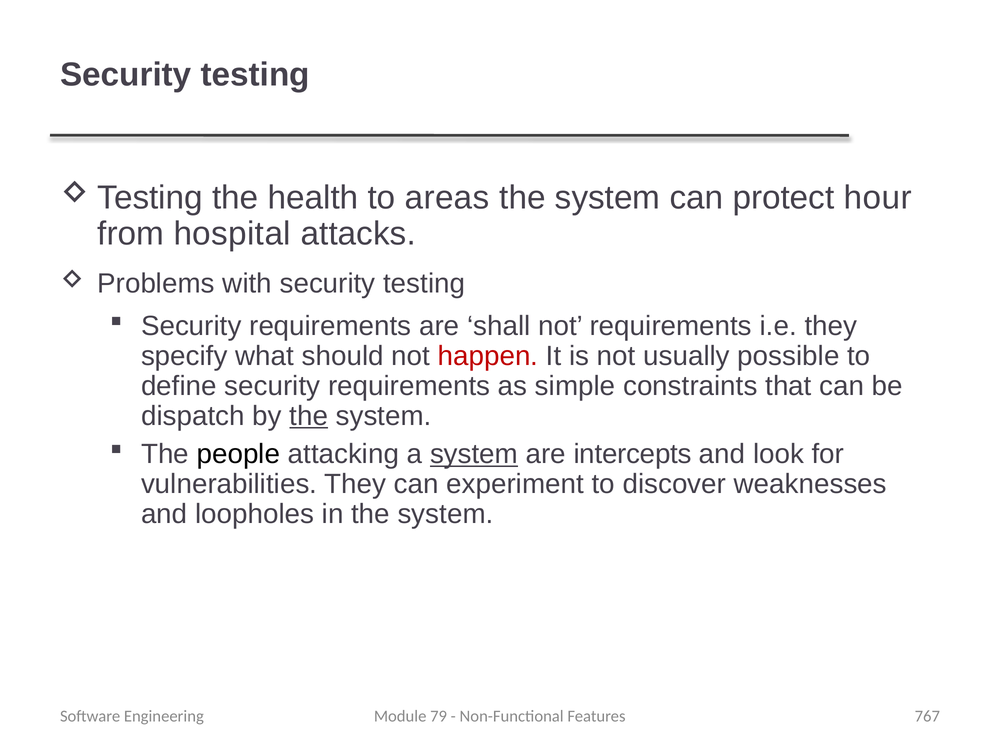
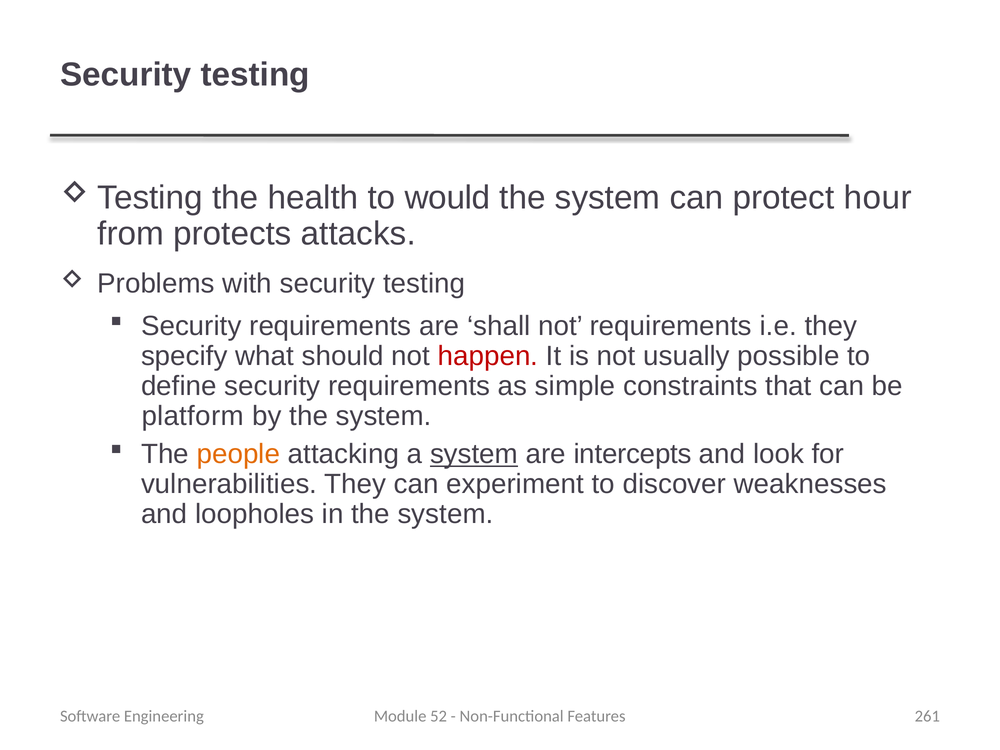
areas: areas -> would (448, 198)
hospital: hospital -> protects (232, 234)
dispatch: dispatch -> platform (193, 416)
the underline: present -> none (309, 416)
people colour: black -> orange (238, 454)
79: 79 -> 52 (439, 716)
767: 767 -> 261 (927, 716)
